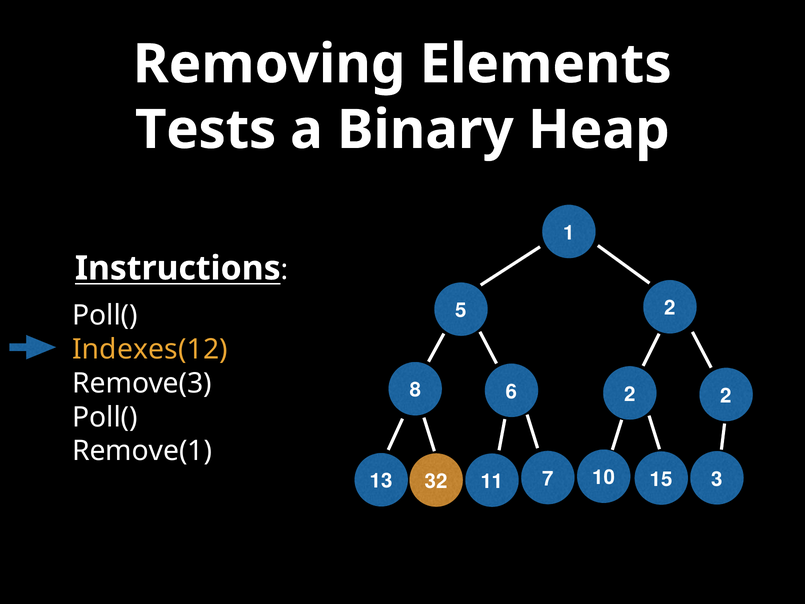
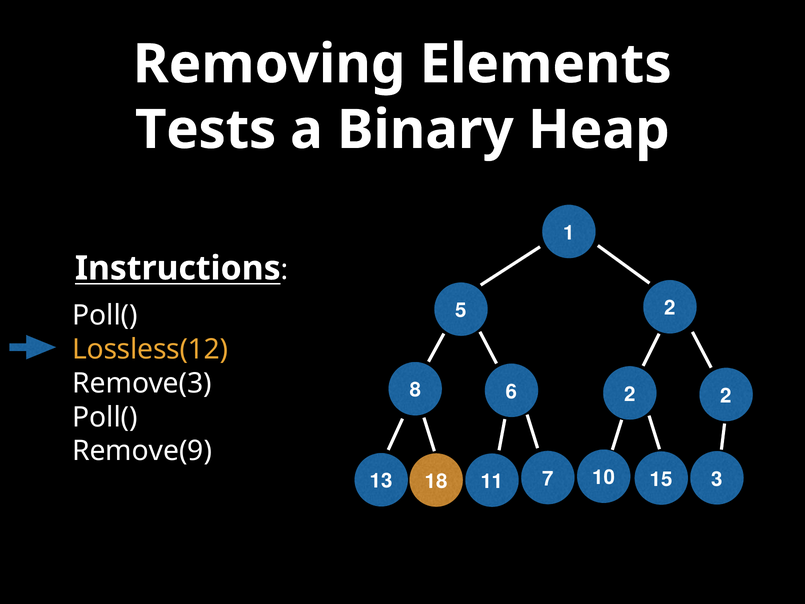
Indexes(12: Indexes(12 -> Lossless(12 (150, 349)
Remove(1: Remove(1 -> Remove(9 (142, 451)
32: 32 -> 18 (436, 481)
